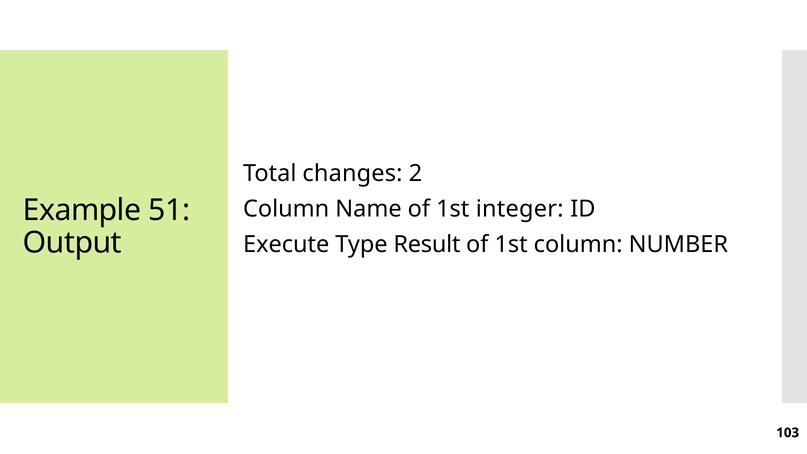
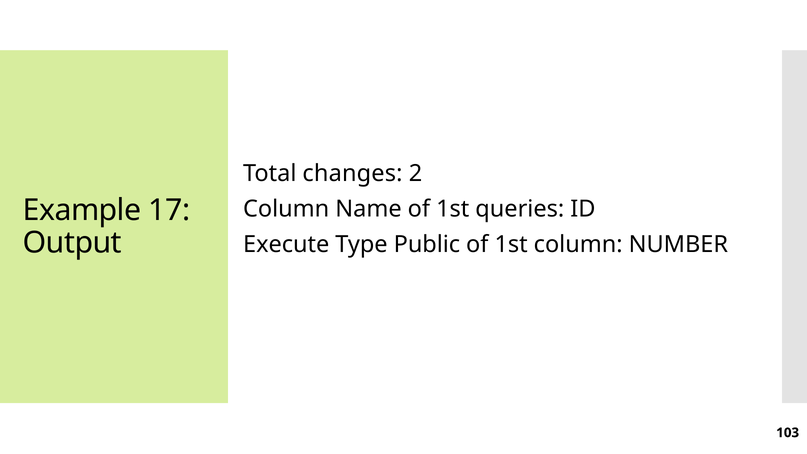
51: 51 -> 17 (169, 210)
integer: integer -> queries (520, 209)
Result: Result -> Public (427, 244)
